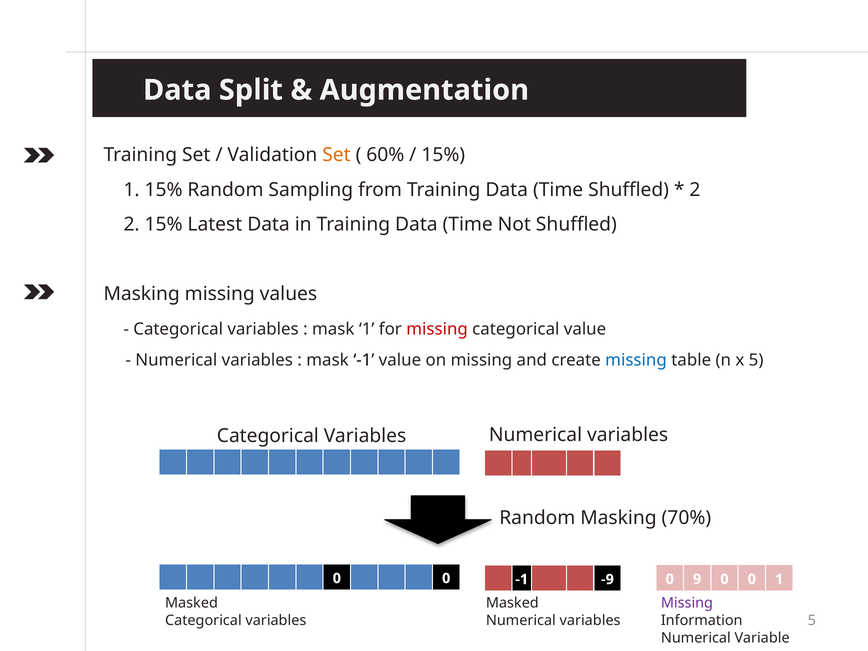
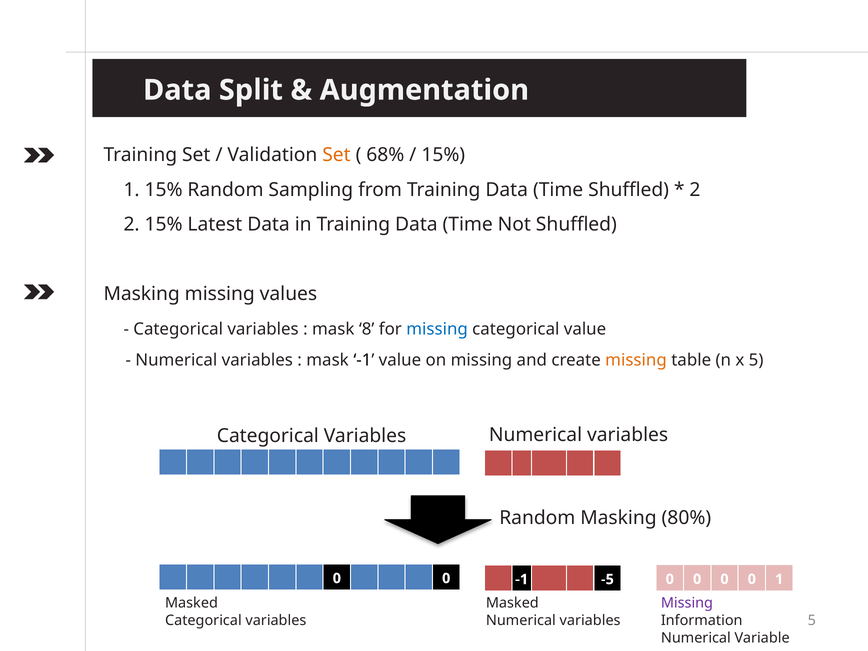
60%: 60% -> 68% (385, 155)
mask 1: 1 -> 8 (367, 329)
missing colour: red -> blue (437, 329)
missing colour: blue -> orange (636, 360)
70%: 70% -> 80% (686, 518)
-9: -9 -> -5 (607, 579)
9: 9 -> 0 (697, 579)
